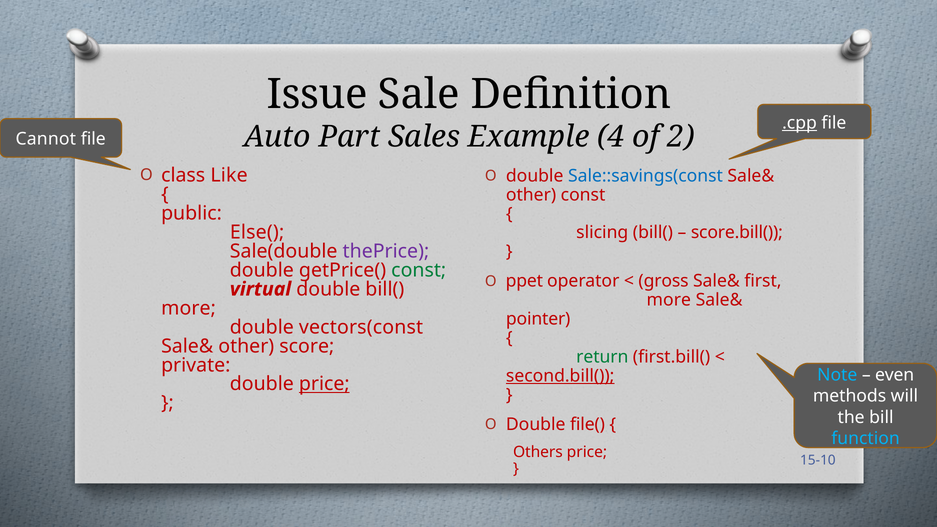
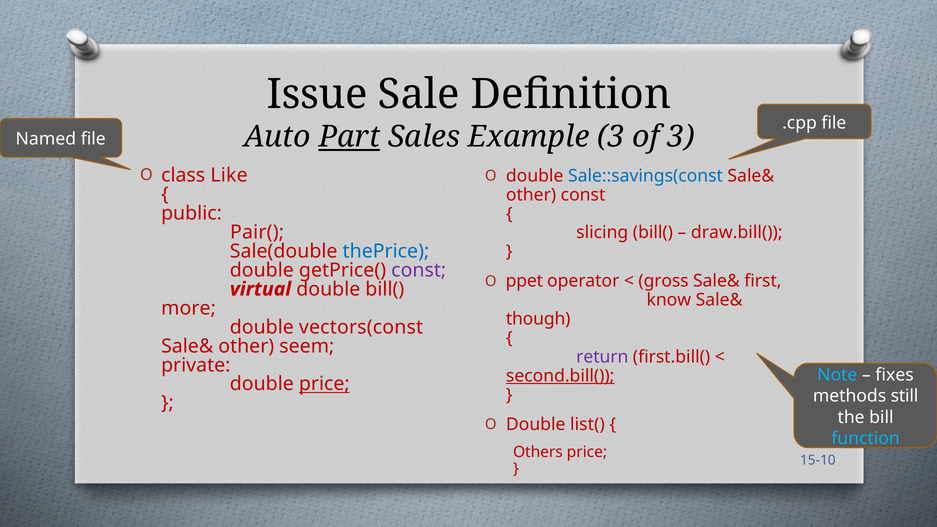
.cpp underline: present -> none (800, 123)
Part underline: none -> present (349, 137)
Example 4: 4 -> 3 (611, 137)
of 2: 2 -> 3 (681, 137)
Cannot: Cannot -> Named (46, 139)
Else(: Else( -> Pair( (257, 232)
score.bill(: score.bill( -> draw.bill( (737, 233)
thePrice colour: purple -> blue (386, 251)
const colour: green -> purple (419, 270)
more: more -> know (669, 300)
pointer: pointer -> though (538, 319)
score: score -> seem (307, 346)
return colour: green -> purple (602, 357)
even: even -> fixes (895, 375)
will: will -> still (905, 396)
file(: file( -> list( (587, 425)
